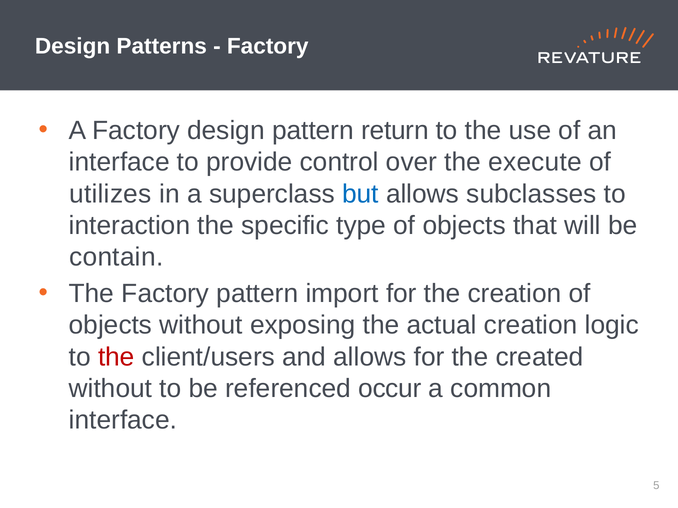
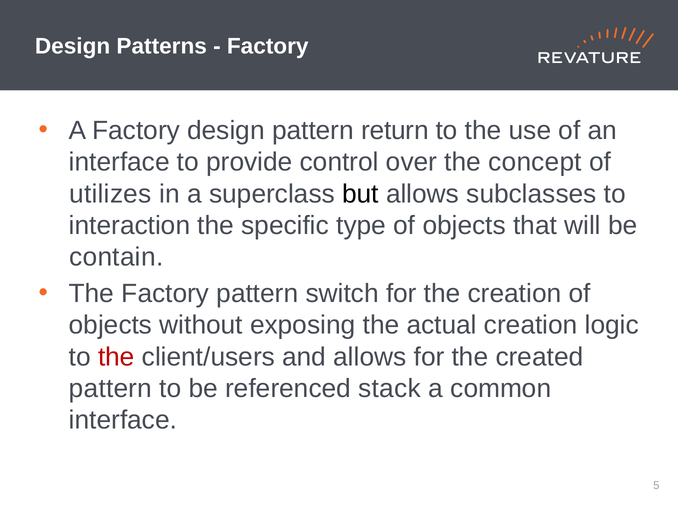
execute: execute -> concept (535, 162)
but colour: blue -> black (360, 194)
import: import -> switch (342, 294)
without: without -> pattern (110, 389)
occur: occur -> stack (390, 389)
